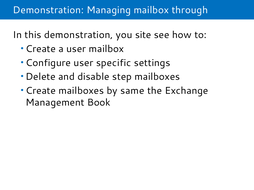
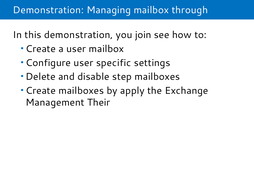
site: site -> join (143, 35)
same: same -> apply (132, 91)
Book: Book -> Their (99, 103)
